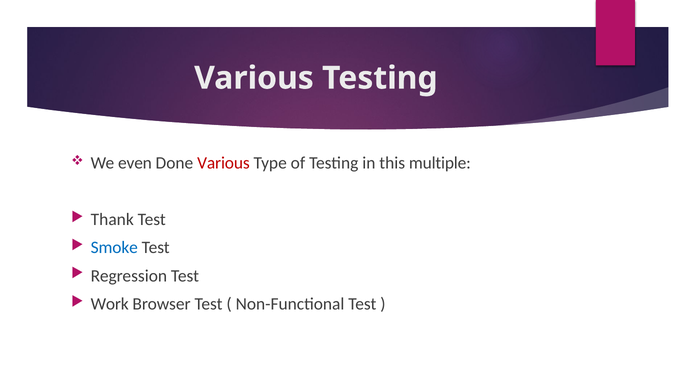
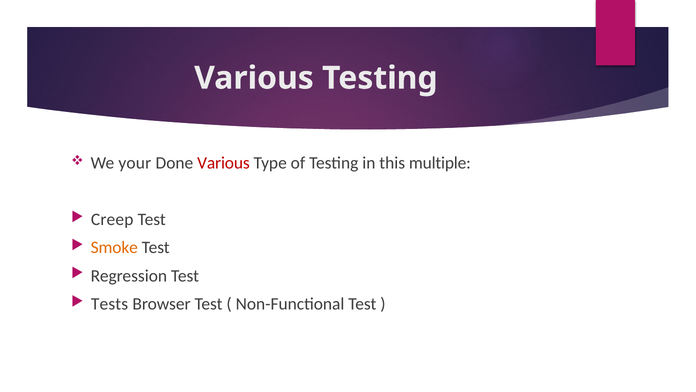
even: even -> your (135, 163)
Thank: Thank -> Creep (112, 219)
Smoke colour: blue -> orange (114, 247)
Work: Work -> Tests (110, 304)
